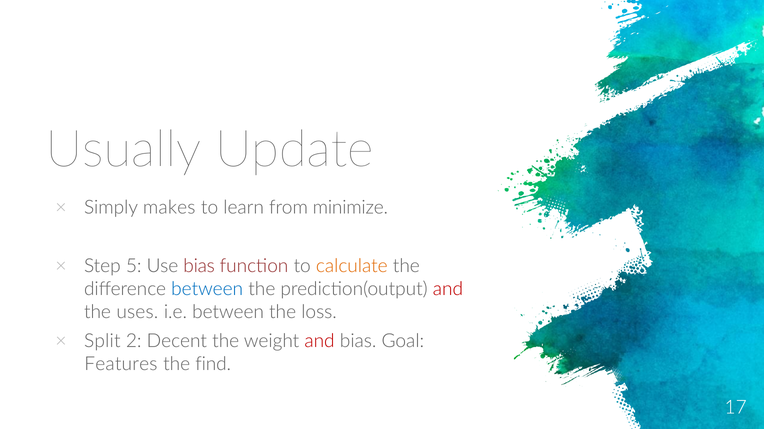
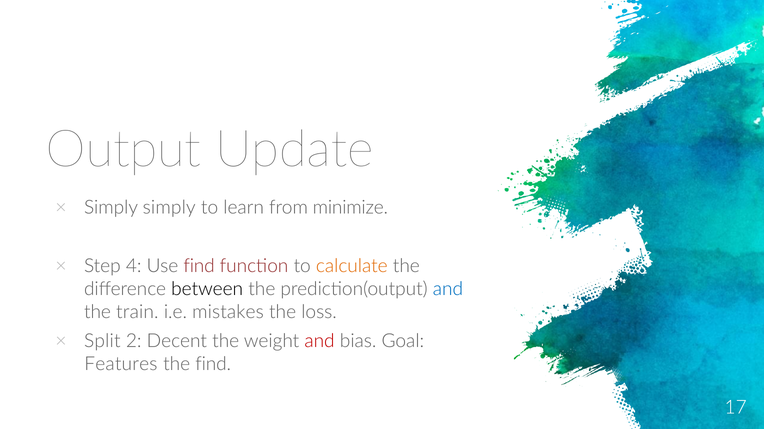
Usually: Usually -> Output (123, 150)
Simply makes: makes -> simply (169, 208)
5: 5 -> 4 (134, 267)
Use bias: bias -> find (199, 267)
between colour: blue -> black (207, 289)
and colour: red -> blue (448, 289)
uses: uses -> train (137, 312)
i.e between: between -> mistakes (228, 312)
